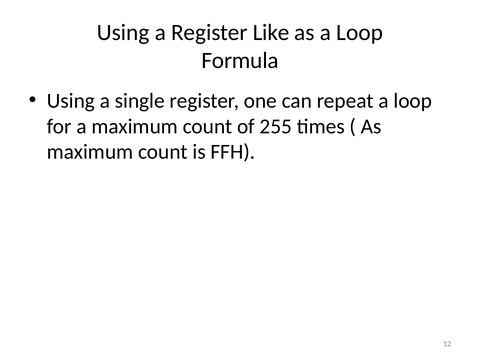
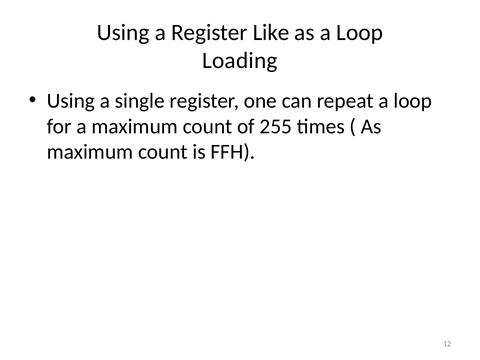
Formula: Formula -> Loading (240, 60)
